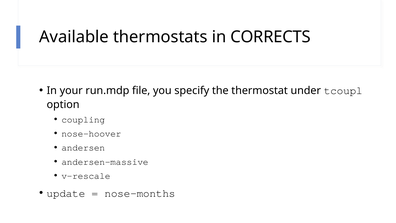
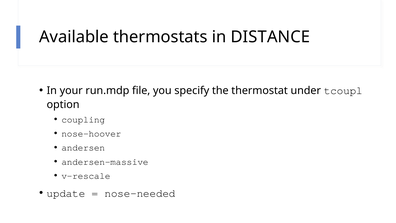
CORRECTS: CORRECTS -> DISTANCE (270, 37)
nose-months: nose-months -> nose-needed (140, 193)
